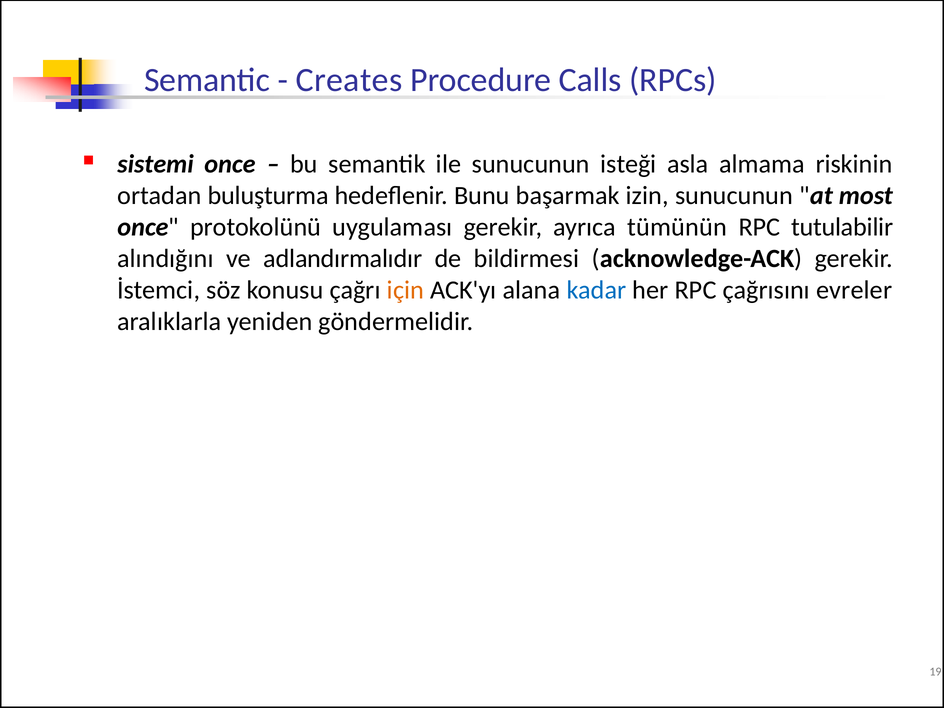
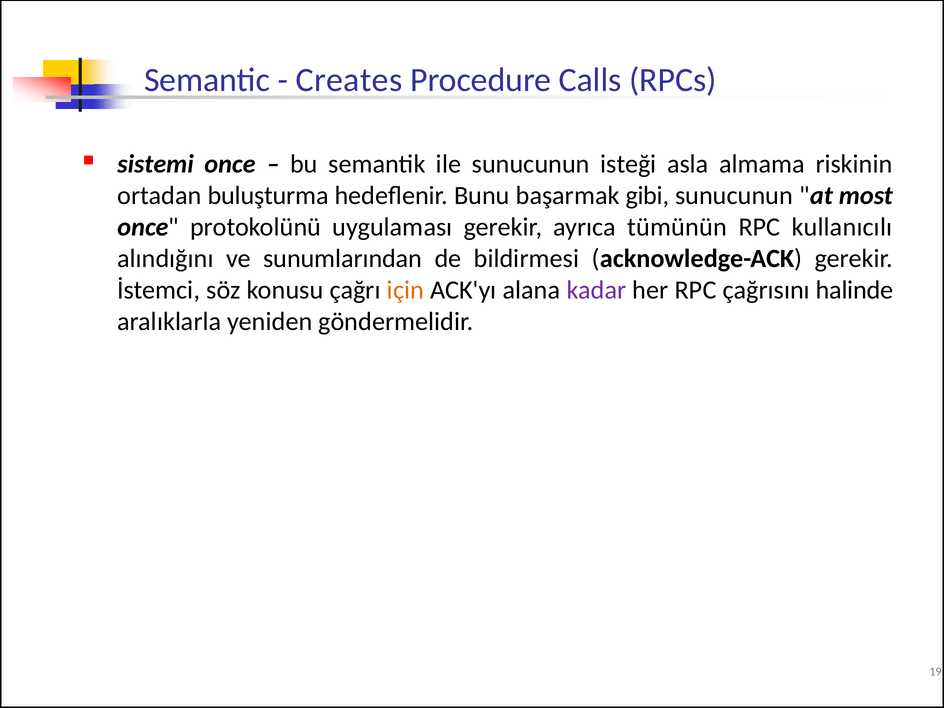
izin: izin -> gibi (647, 196)
tutulabilir: tutulabilir -> kullanıcılı (842, 227)
adlandırmalıdır: adlandırmalıdır -> sunumlarından (343, 259)
kadar colour: blue -> purple (596, 290)
evreler: evreler -> halinde (854, 290)
